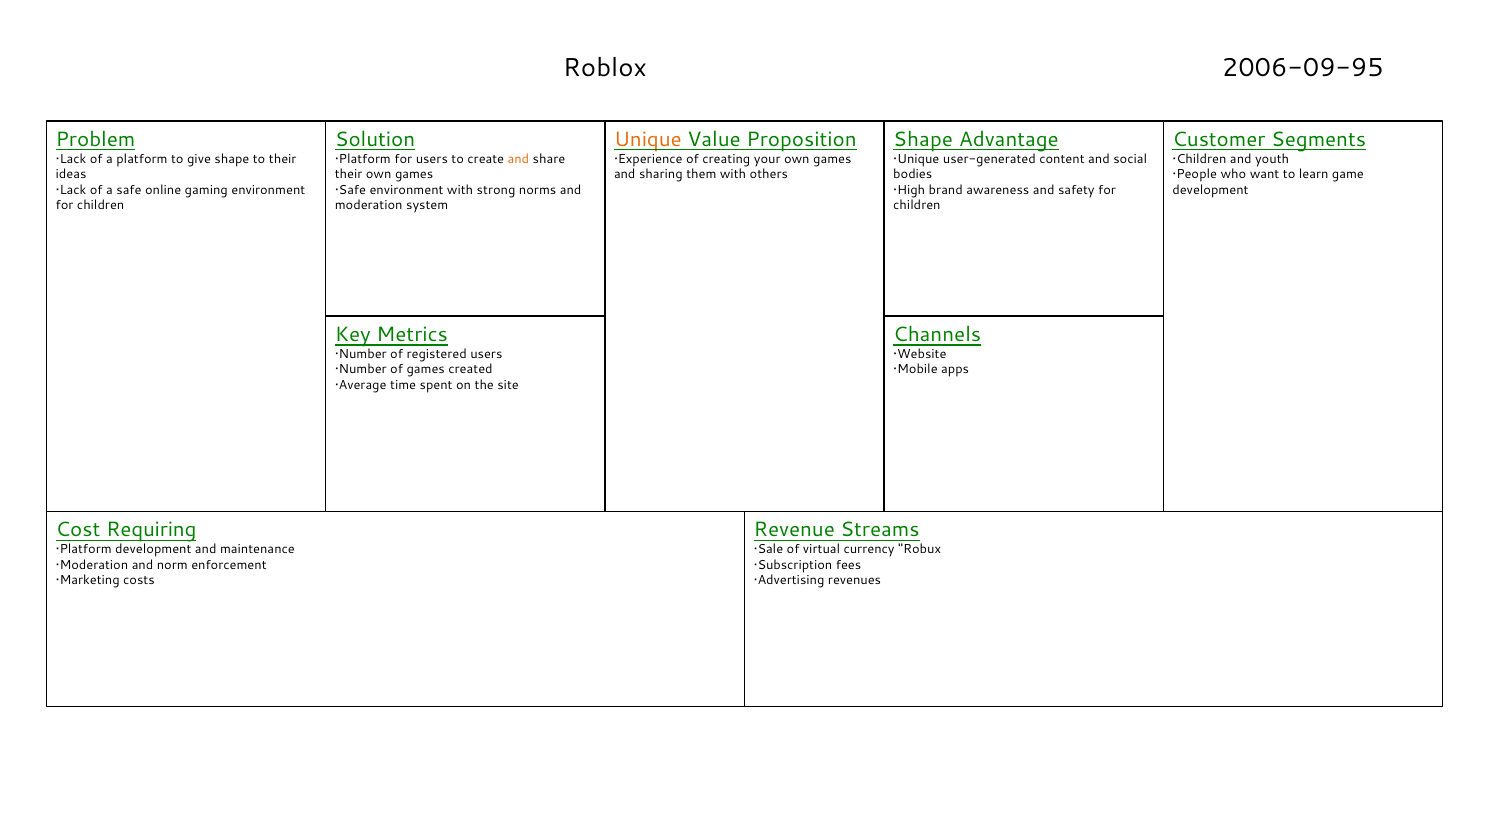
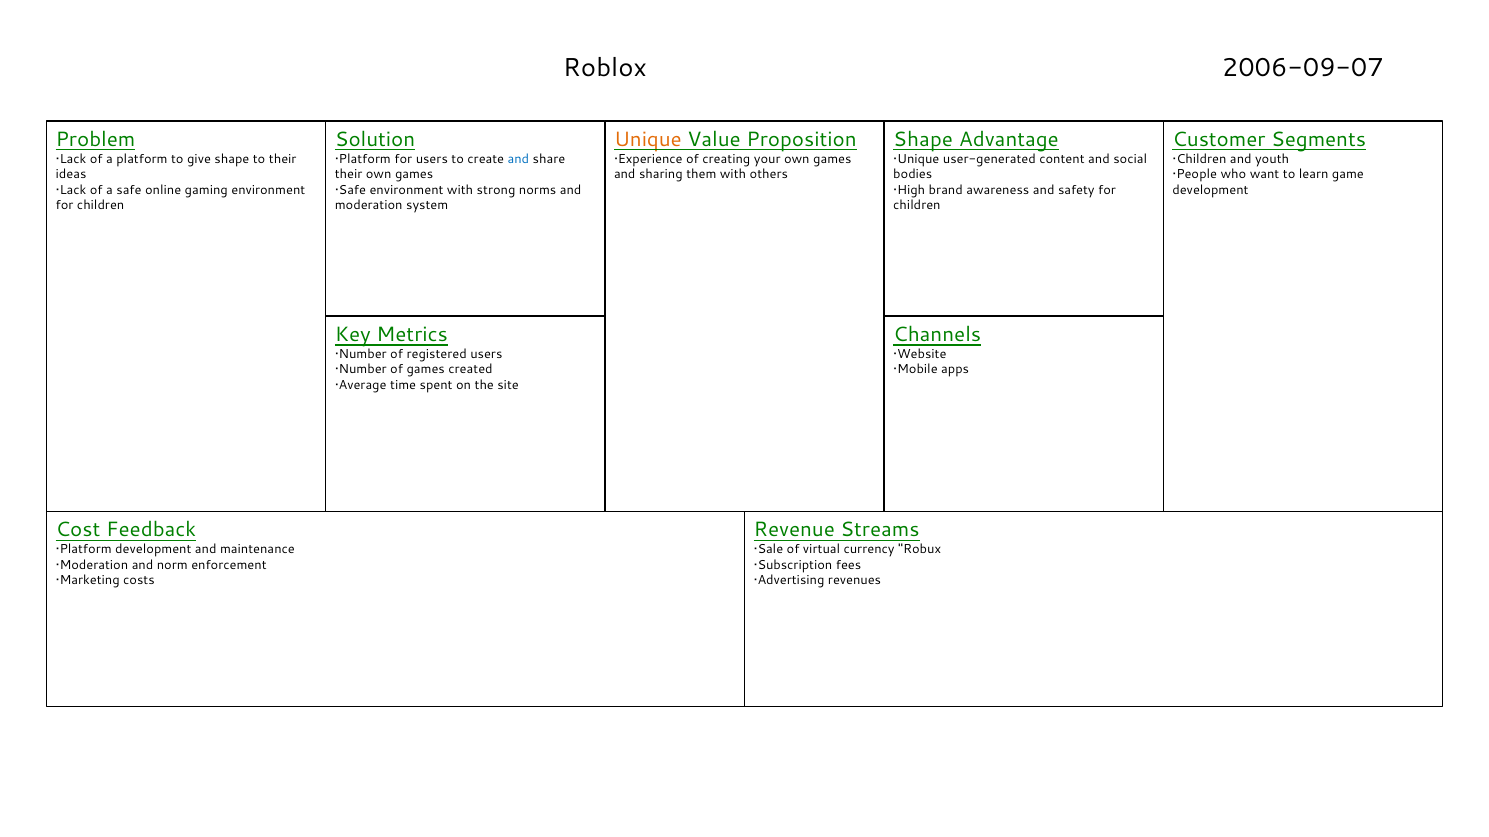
2006-09-95: 2006-09-95 -> 2006-09-07 (1303, 68)
and colour: orange -> blue (518, 159)
Requiring: Requiring -> Feedback (151, 530)
